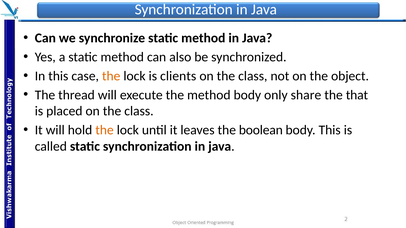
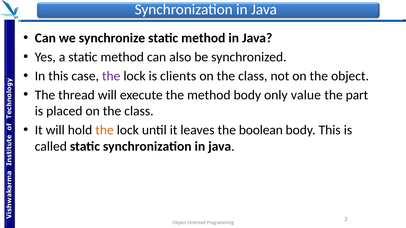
the colour: orange -> purple (111, 76)
share: share -> value (306, 95)
that: that -> part (357, 95)
